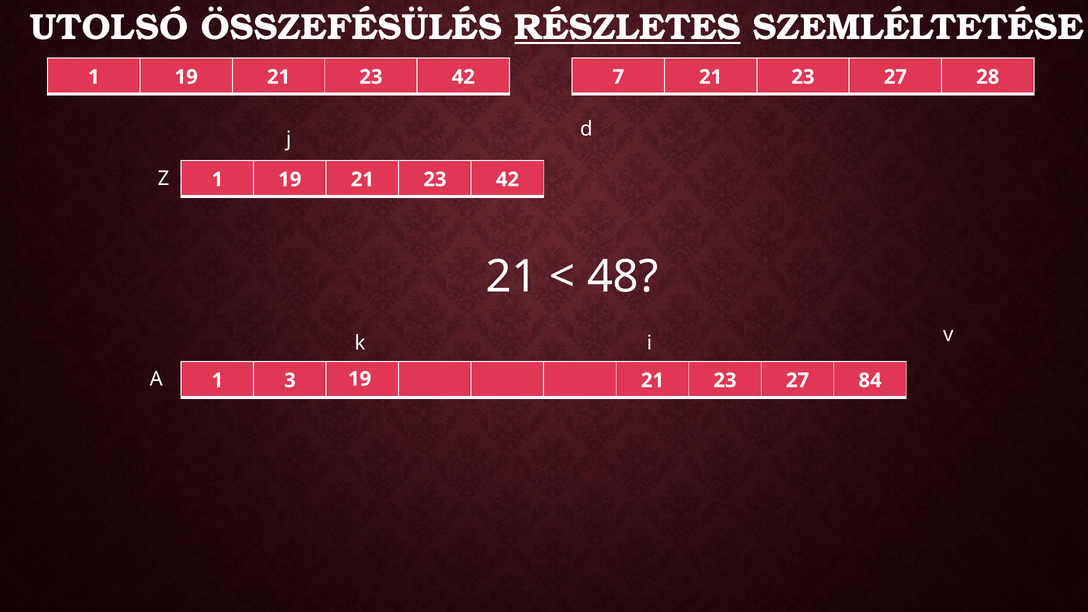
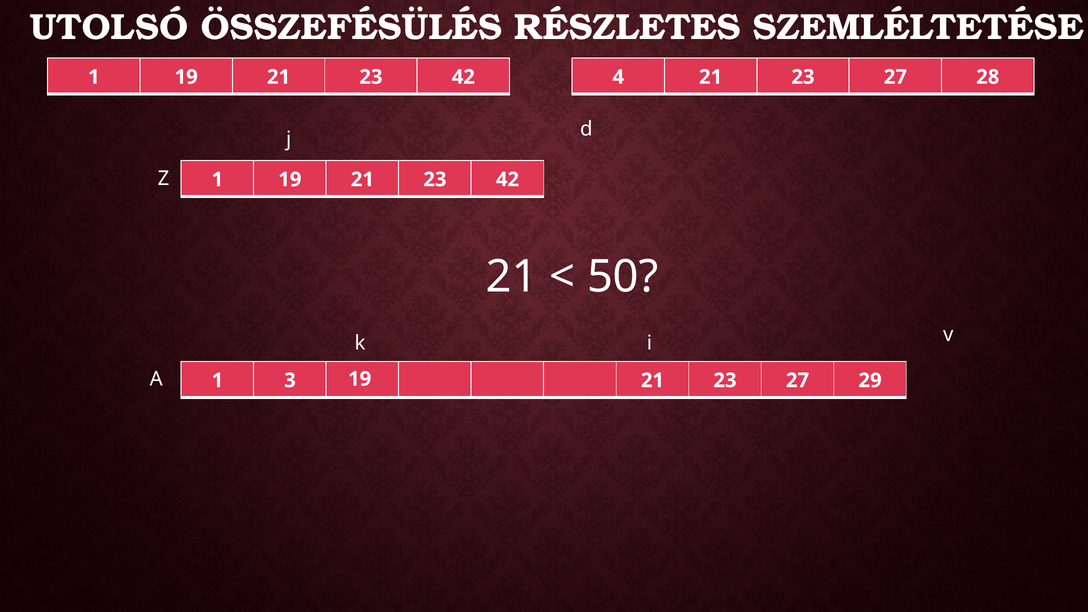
RÉSZLETES underline: present -> none (627, 27)
7: 7 -> 4 (618, 77)
48: 48 -> 50 (623, 277)
84: 84 -> 29 (870, 380)
